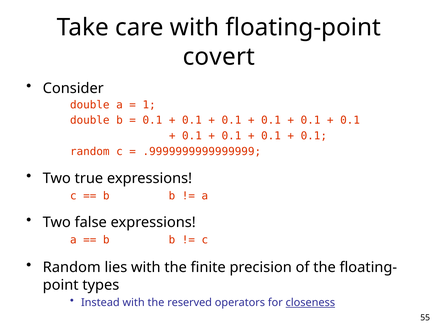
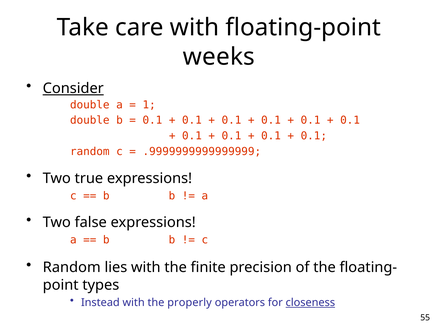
covert: covert -> weeks (219, 57)
Consider underline: none -> present (73, 89)
reserved: reserved -> properly (190, 303)
